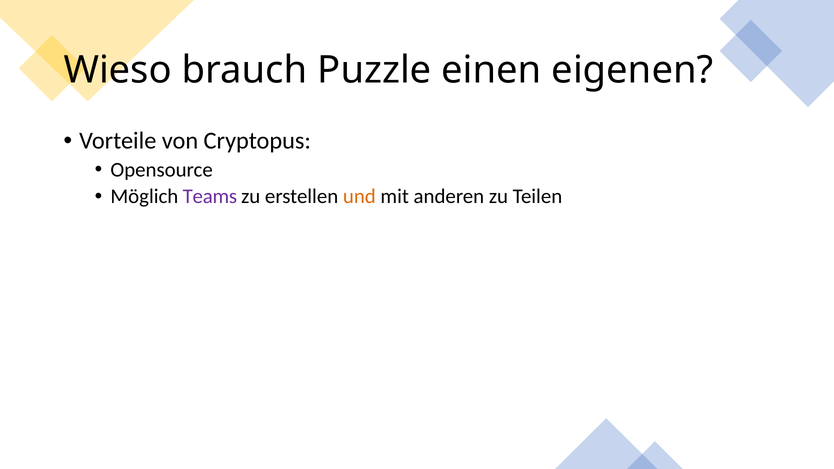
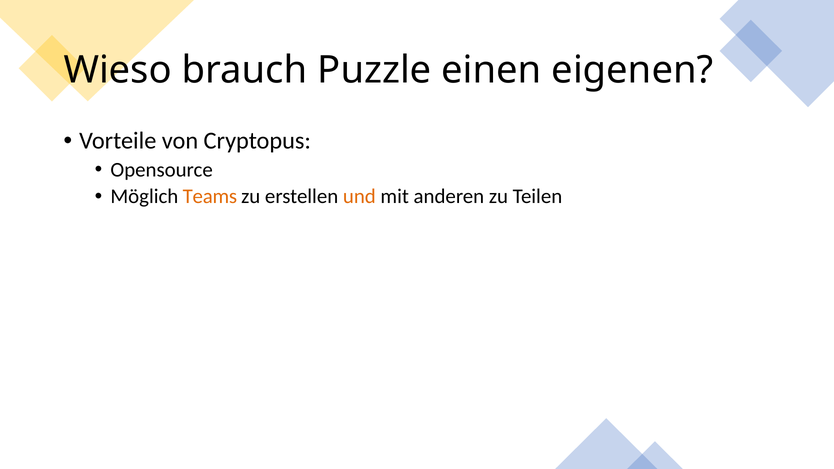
Teams colour: purple -> orange (210, 197)
